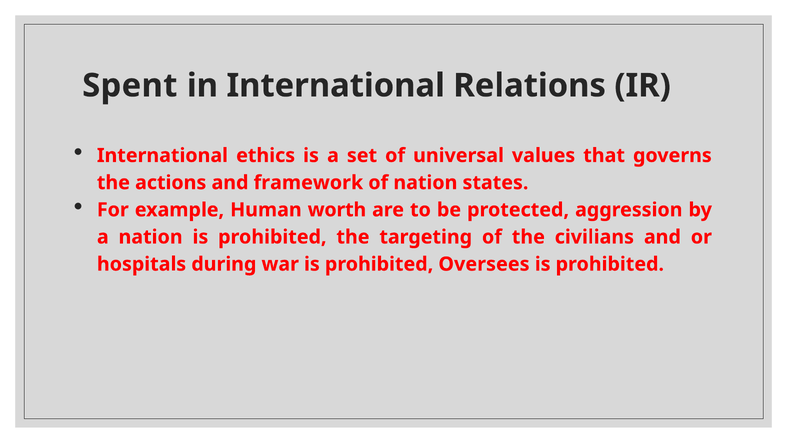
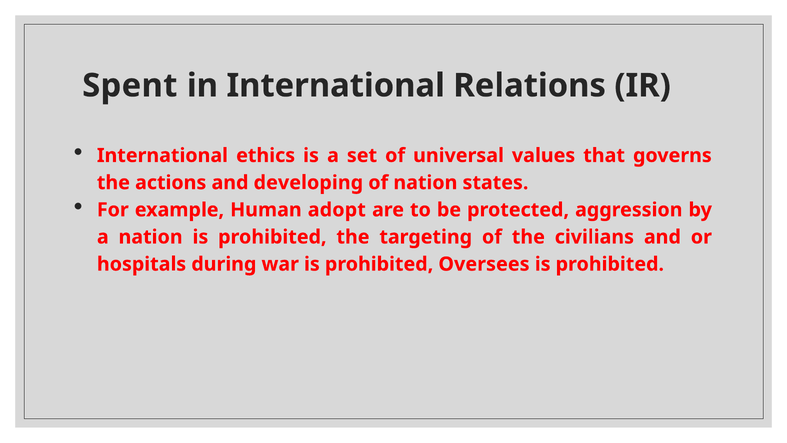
framework: framework -> developing (308, 183)
worth: worth -> adopt (337, 210)
